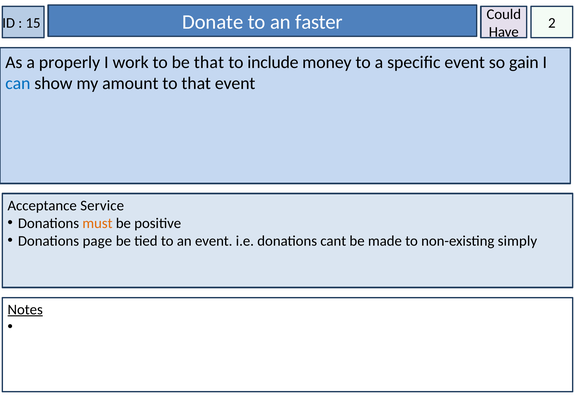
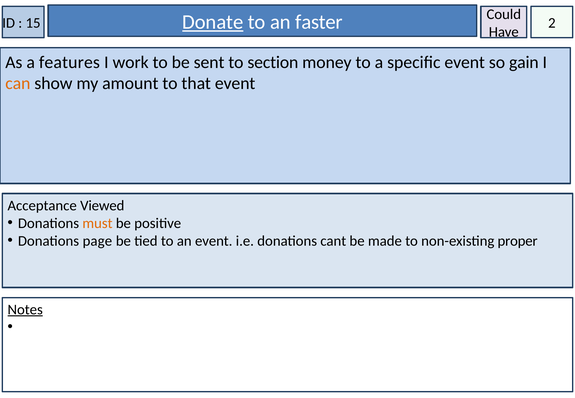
Donate underline: none -> present (213, 22)
properly: properly -> features (69, 62)
be that: that -> sent (209, 62)
include: include -> section (273, 62)
can colour: blue -> orange (18, 83)
Service: Service -> Viewed (102, 206)
simply: simply -> proper (518, 241)
